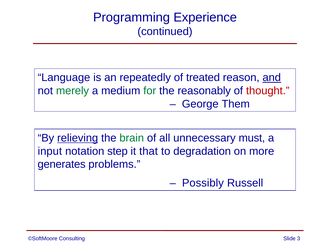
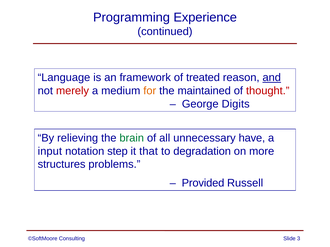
repeatedly: repeatedly -> framework (145, 78)
merely colour: green -> red (72, 91)
for colour: green -> orange (150, 91)
reasonably: reasonably -> maintained (204, 91)
Them: Them -> Digits (236, 104)
relieving underline: present -> none (78, 138)
must: must -> have (252, 138)
generates: generates -> structures (62, 165)
Possibly: Possibly -> Provided (203, 183)
